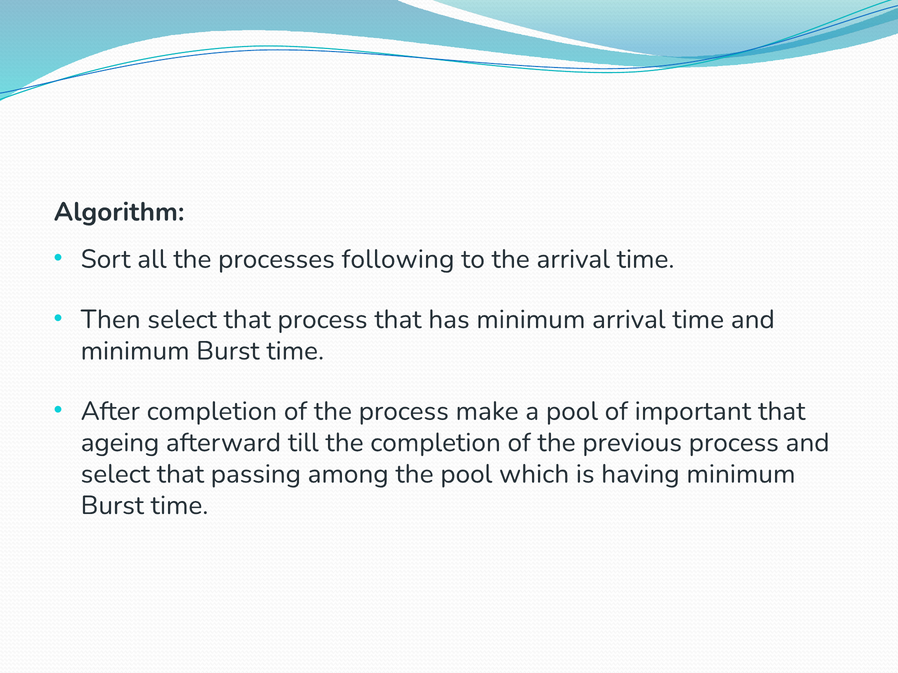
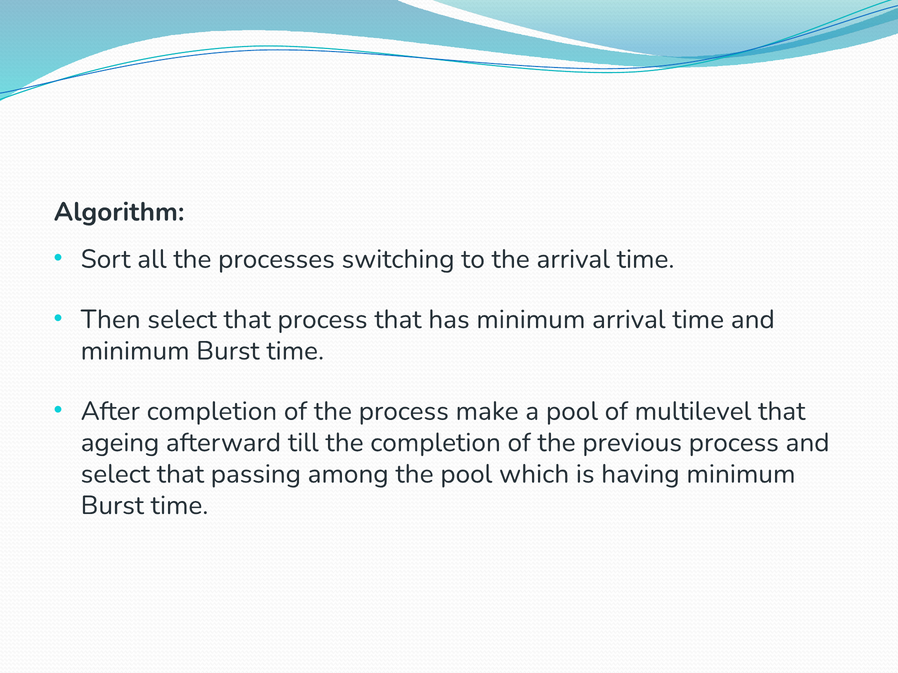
following: following -> switching (398, 259)
important: important -> multilevel (693, 411)
